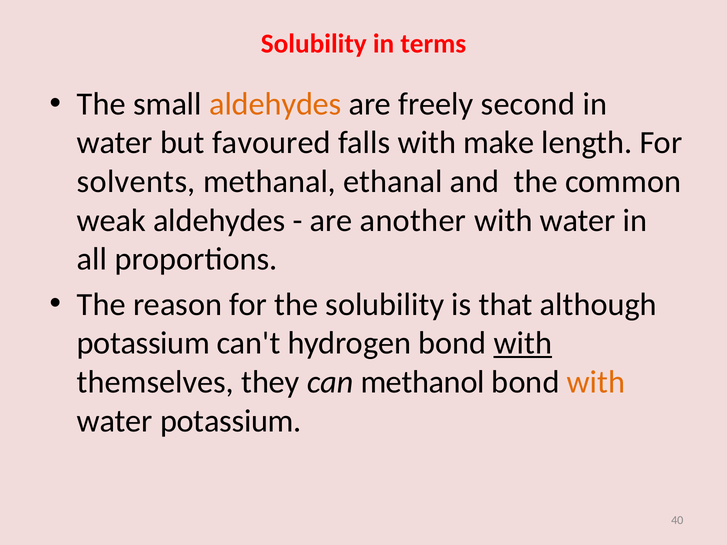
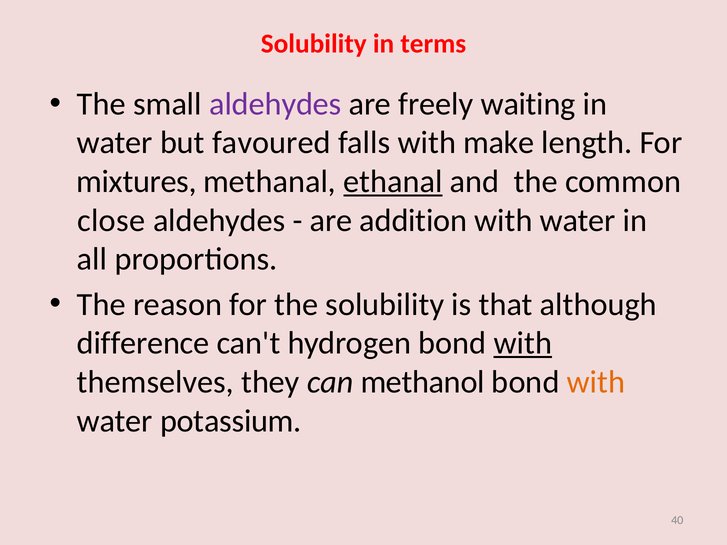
aldehydes colour: orange -> purple (275, 104)
second: second -> waiting (528, 104)
solvents: solvents -> mixtures (137, 182)
ethanal underline: none -> present (393, 182)
weak: weak -> close (111, 221)
another: another -> addition (413, 221)
potassium: potassium -> difference (143, 343)
